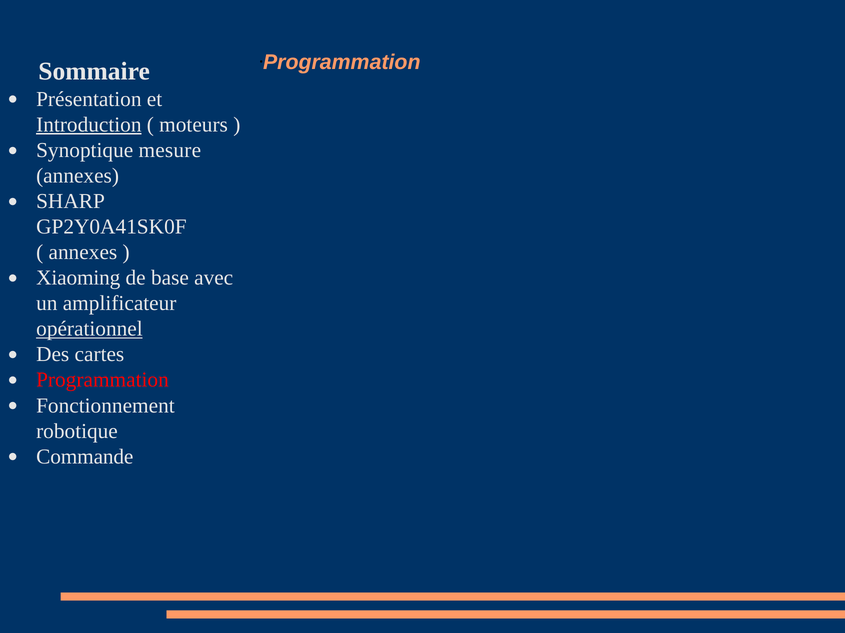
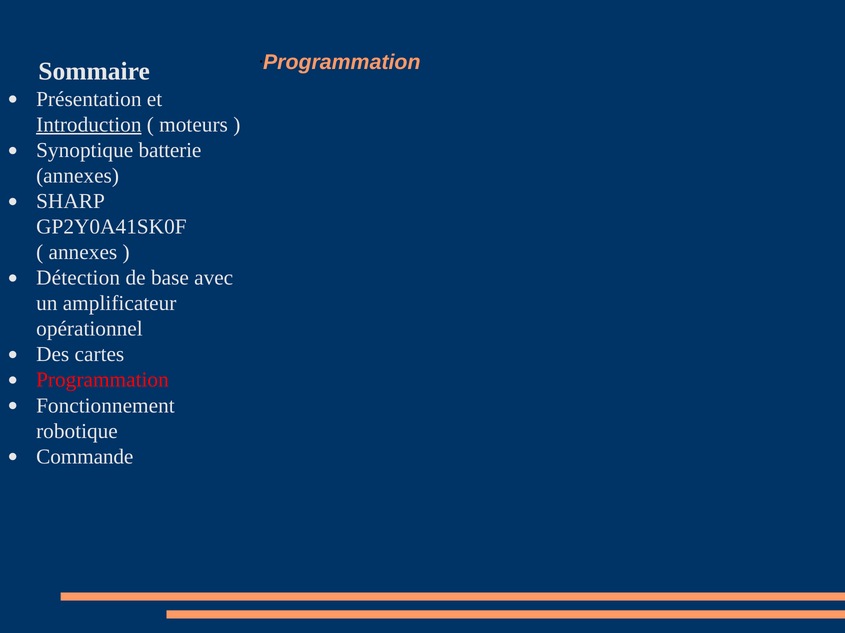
mesure: mesure -> batterie (170, 150)
Xiaoming: Xiaoming -> Détection (78, 278)
opérationnel underline: present -> none (89, 329)
